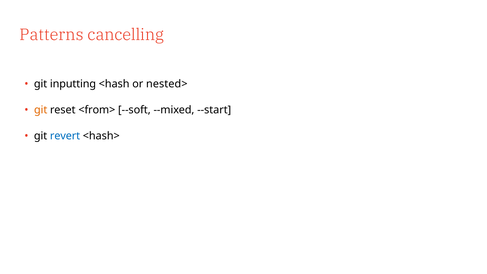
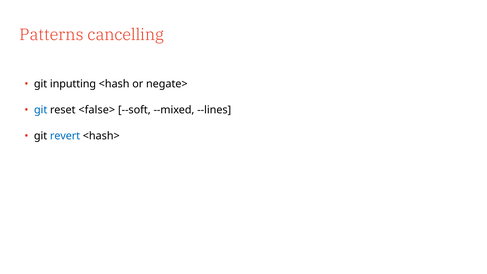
nested>: nested> -> negate> (167, 84)
git colour: orange -> blue (41, 110)
<from>: <from> -> <false> (97, 110)
--start: --start -> --lines (214, 110)
